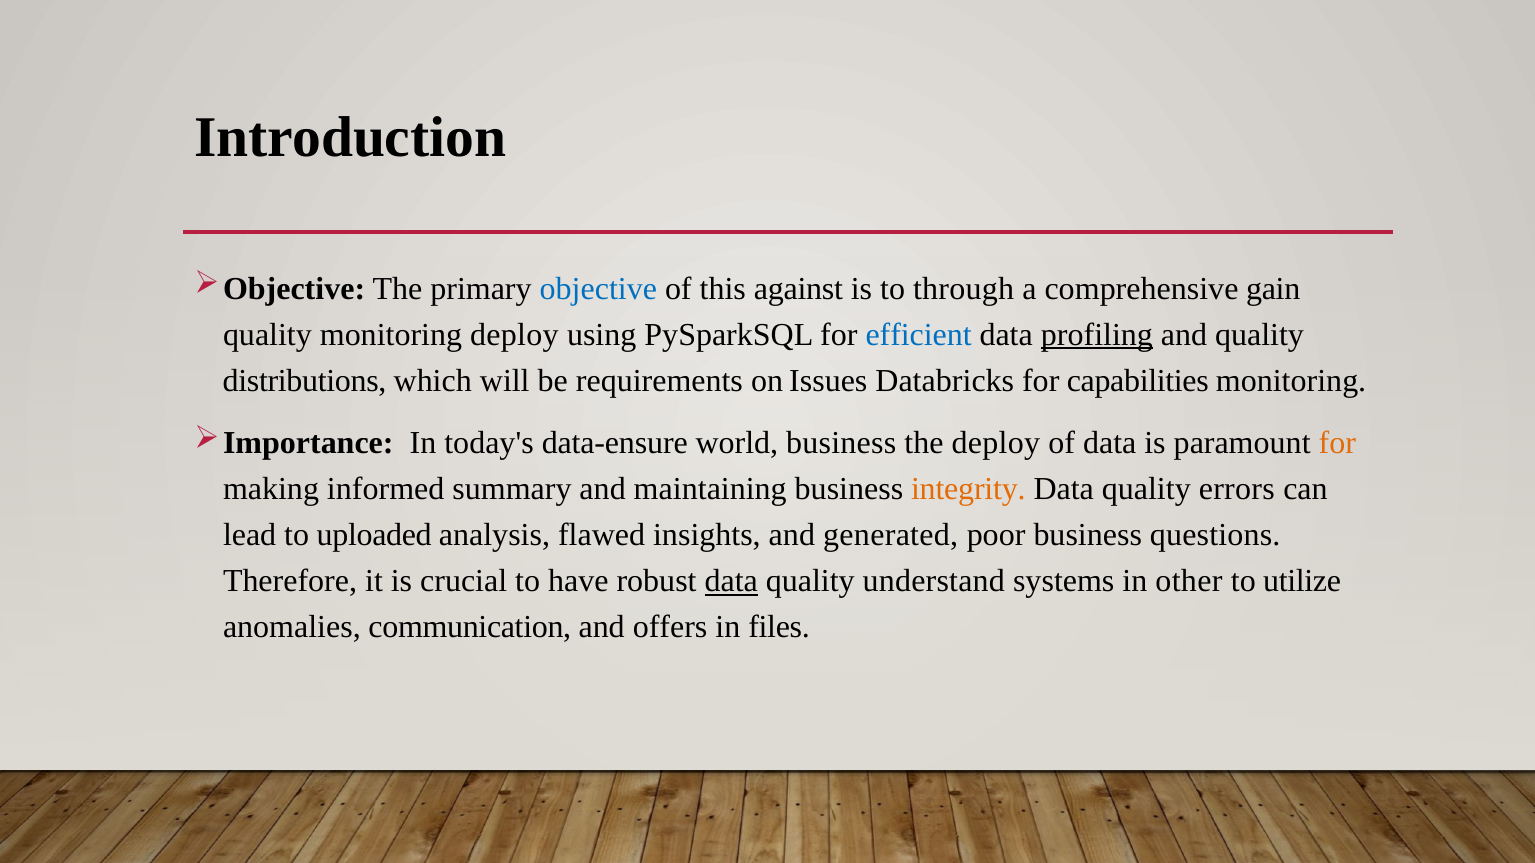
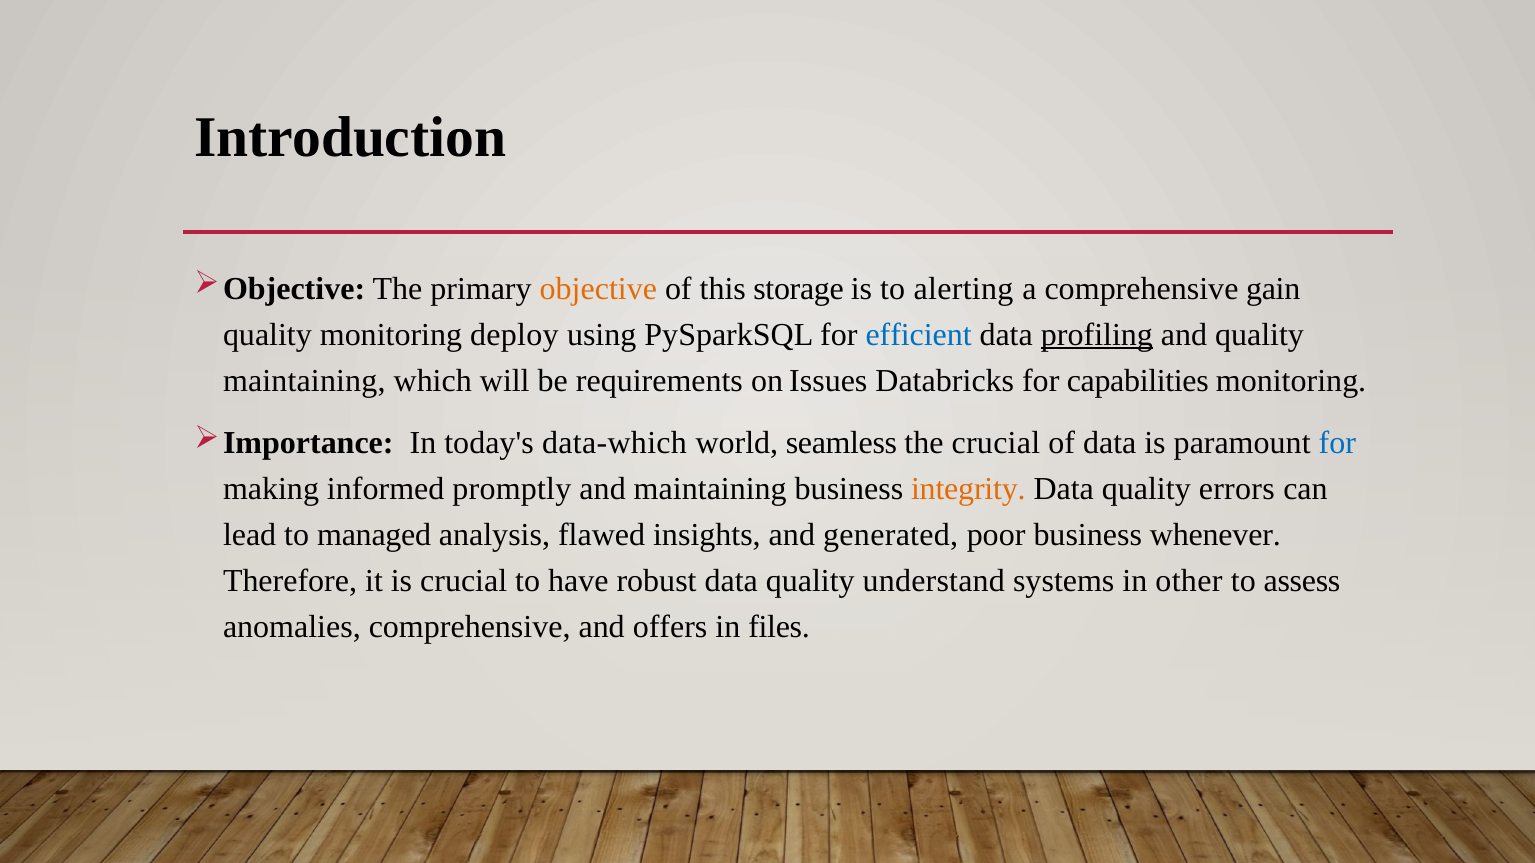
objective colour: blue -> orange (598, 289)
against: against -> storage (799, 289)
through: through -> alerting (964, 289)
distributions: distributions -> maintaining (304, 381)
data-ensure: data-ensure -> data-which (615, 443)
world business: business -> seamless (841, 443)
the deploy: deploy -> crucial (996, 443)
for colour: orange -> blue (1337, 443)
summary: summary -> promptly (512, 489)
uploaded: uploaded -> managed (374, 535)
questions: questions -> whenever (1215, 535)
data underline: present -> none (731, 581)
utilize: utilize -> assess (1302, 581)
anomalies communication: communication -> comprehensive (470, 627)
